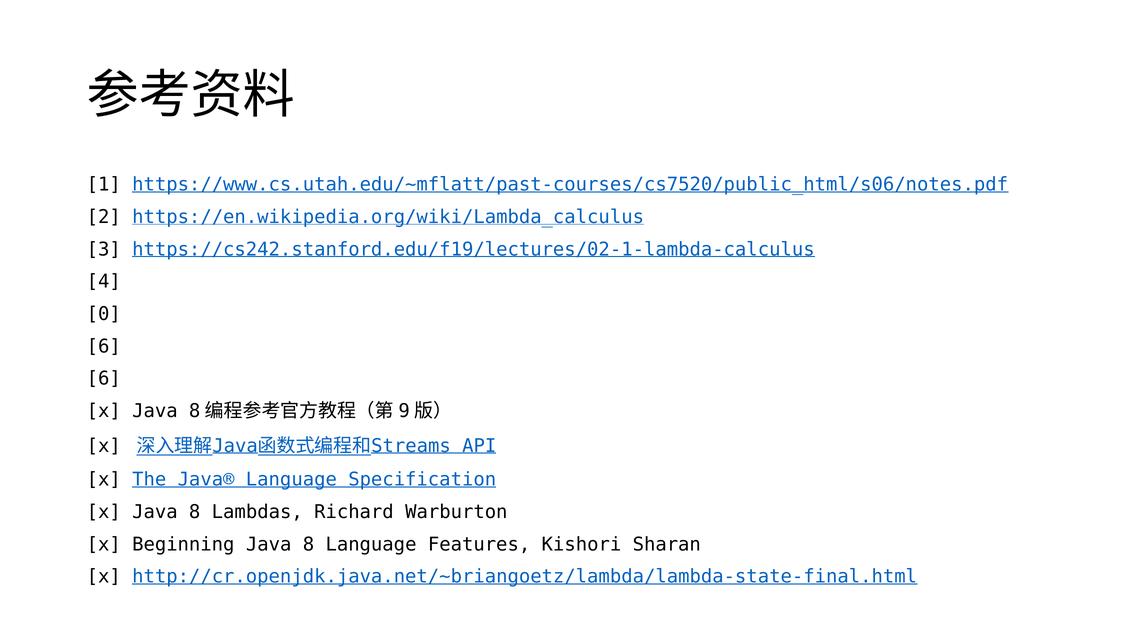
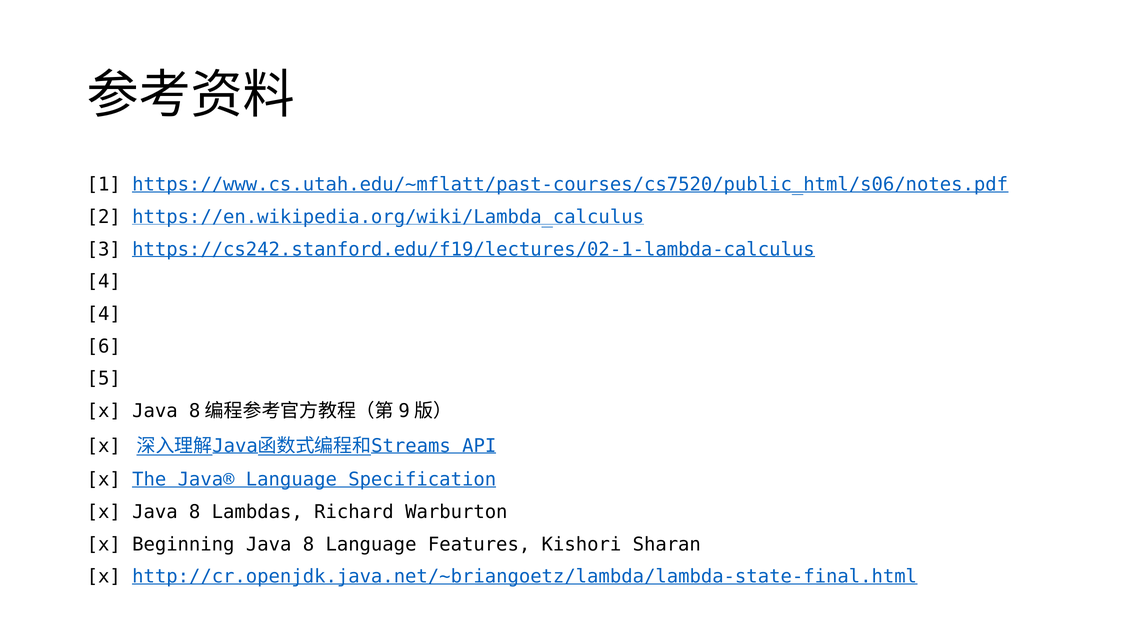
0: 0 -> 4 (104, 314)
6: 6 -> 5 (104, 378)
